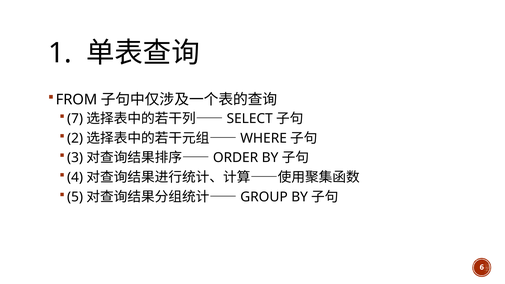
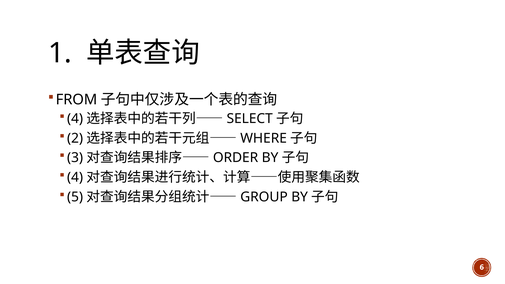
7: 7 -> 4 (75, 119)
